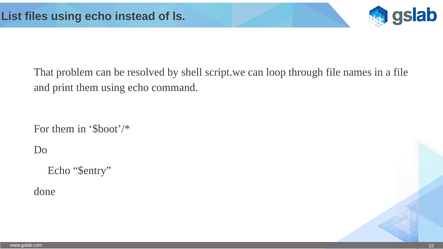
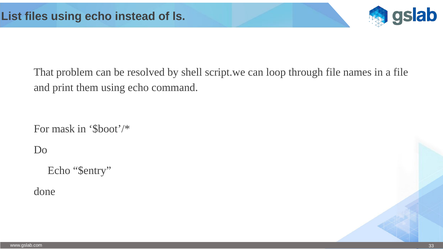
For them: them -> mask (63, 129)
